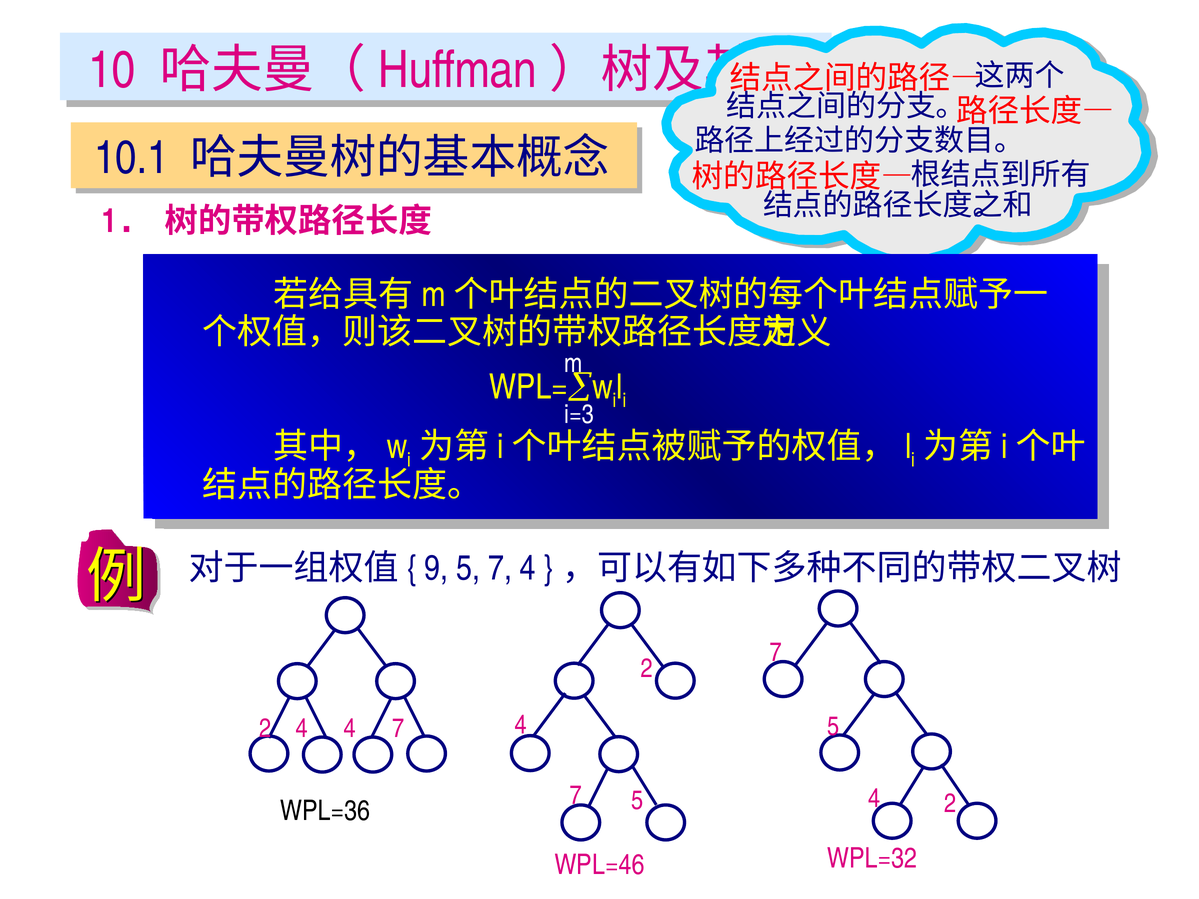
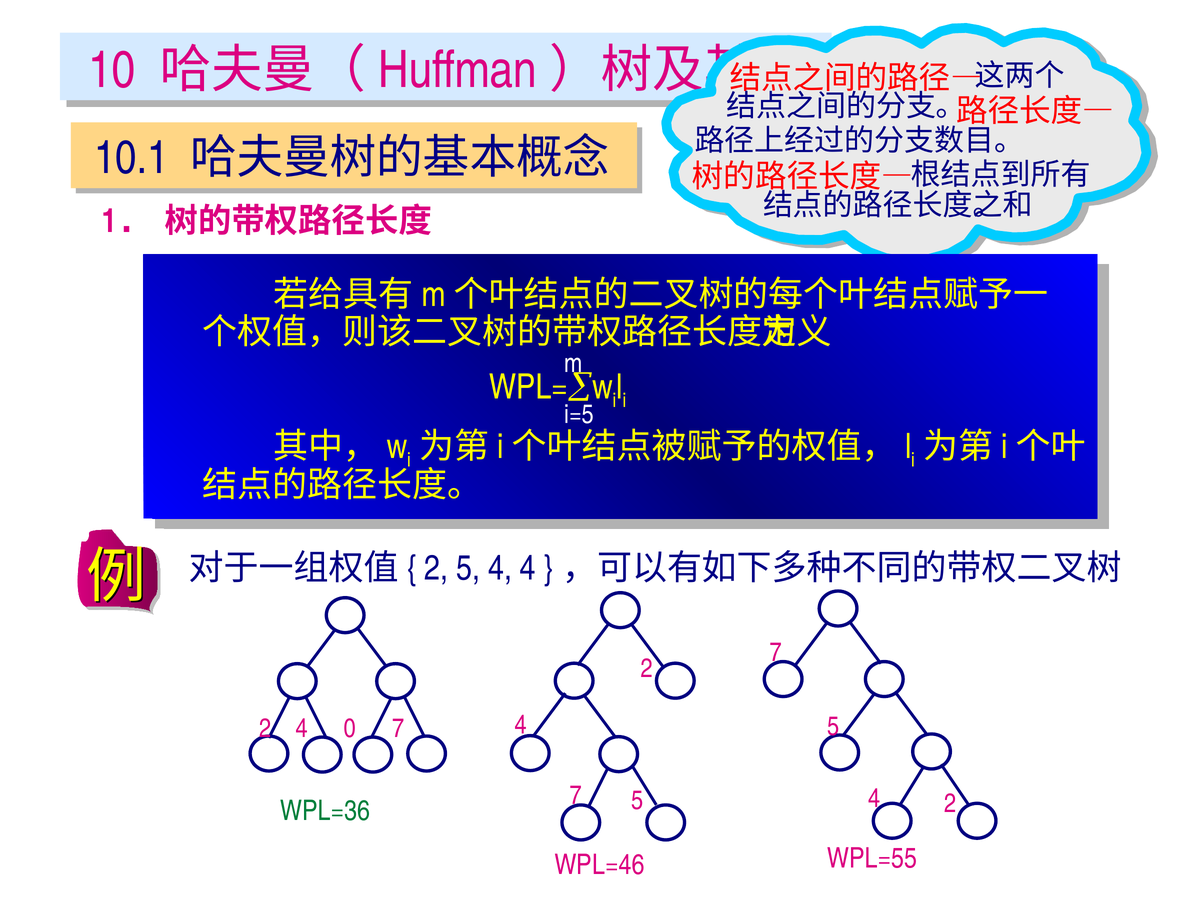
i=3: i=3 -> i=5 (579, 414)
9: 9 -> 2 (436, 568)
7: 7 -> 4 (500, 568)
4 4: 4 -> 0 (350, 729)
WPL=36 colour: black -> green (325, 811)
WPL=32: WPL=32 -> WPL=55 (872, 859)
